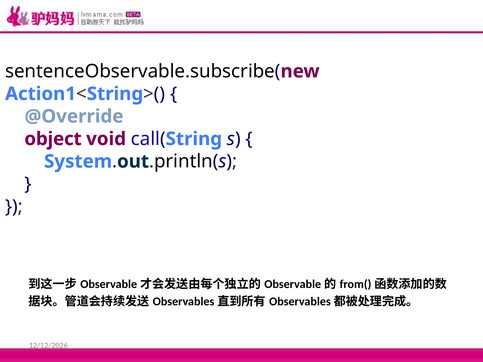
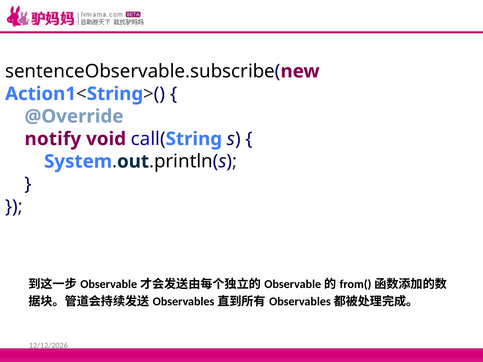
object: object -> notify (53, 139)
